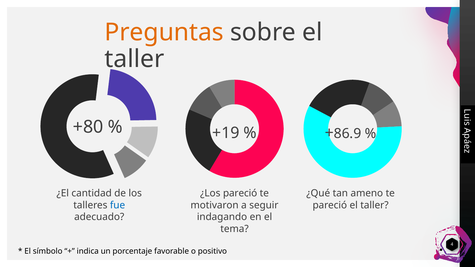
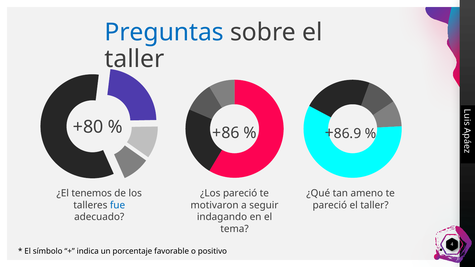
Preguntas colour: orange -> blue (164, 32)
+19: +19 -> +86 (226, 133)
cantidad: cantidad -> tenemos (92, 193)
